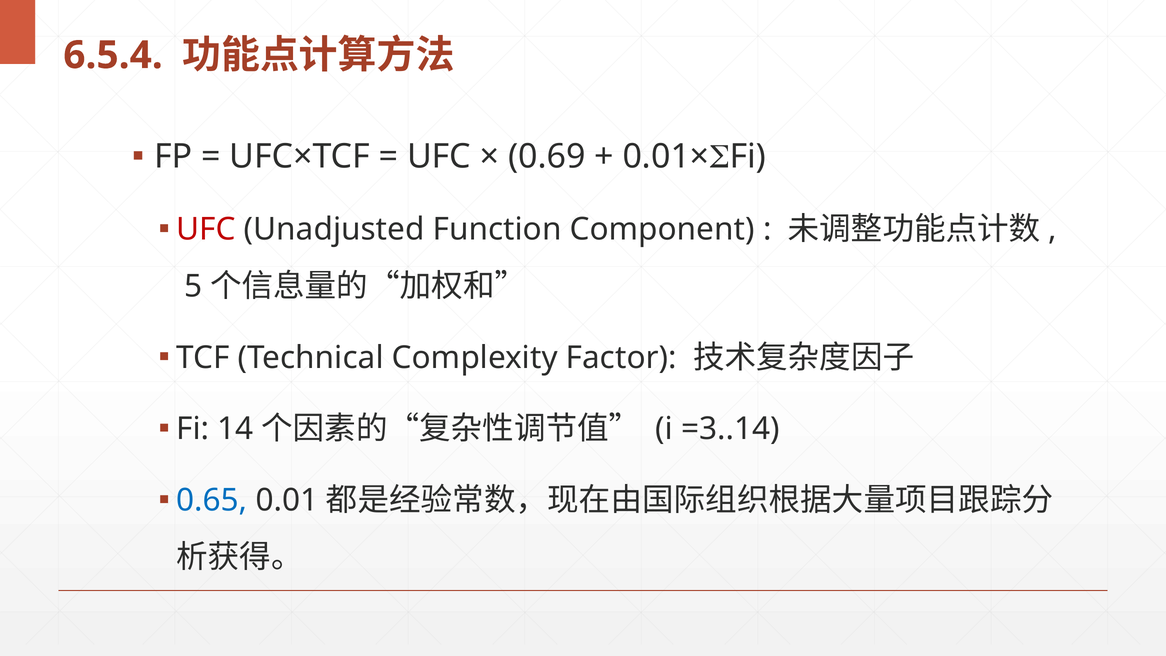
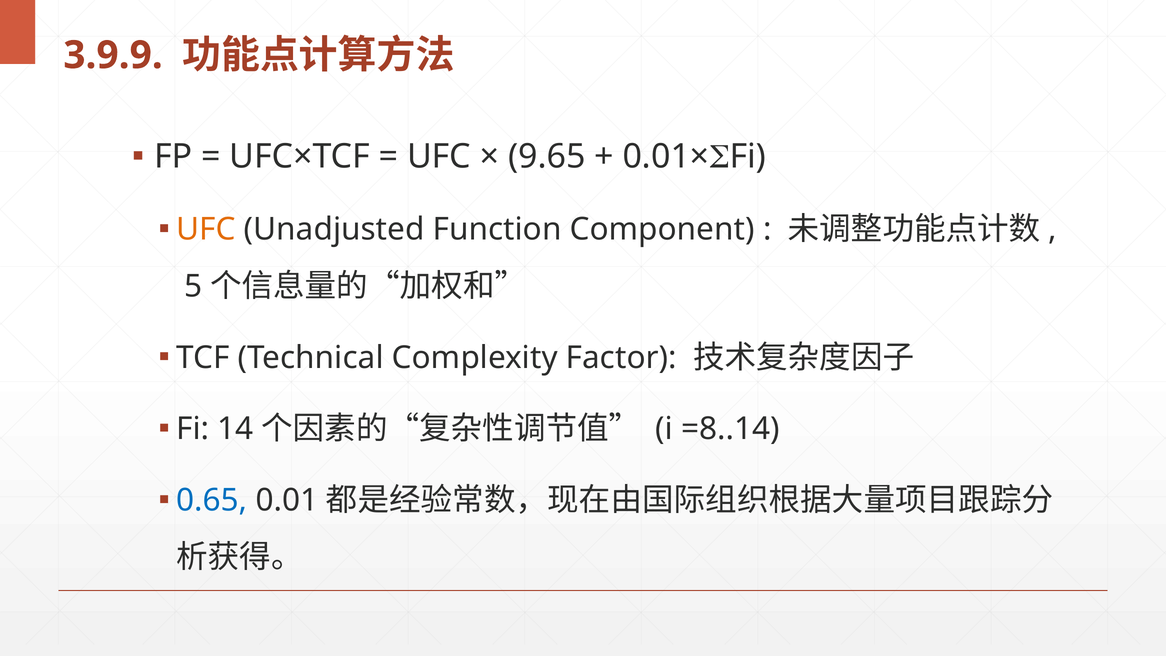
6.5.4: 6.5.4 -> 3.9.9 (113, 55)
0.69: 0.69 -> 9.65 (547, 157)
UFC colour: red -> orange (206, 229)
=3..14: =3..14 -> =8..14 (730, 429)
